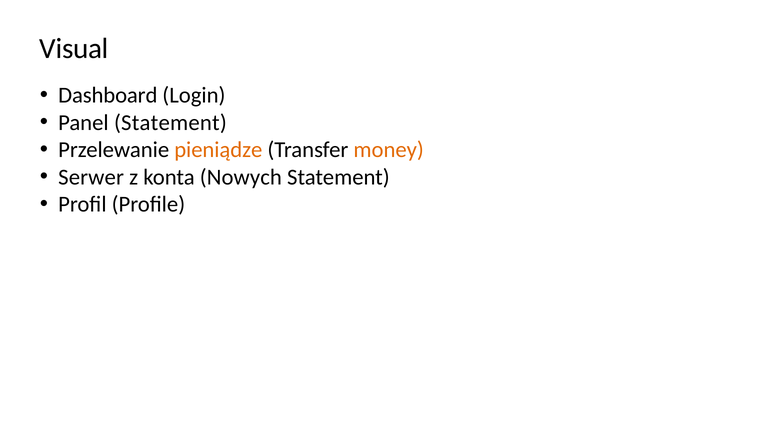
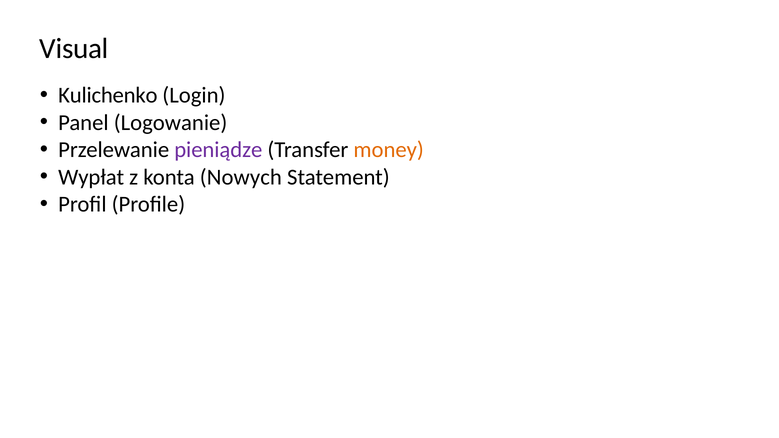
Dashboard: Dashboard -> Kulichenko (108, 95)
Panel Statement: Statement -> Logowanie (171, 123)
pieniądze colour: orange -> purple (218, 150)
Serwer: Serwer -> Wypłat (91, 177)
